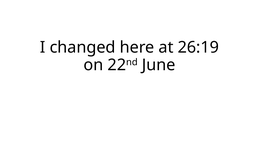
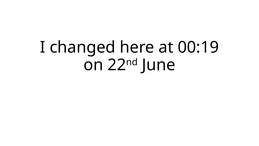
26:19: 26:19 -> 00:19 (198, 47)
